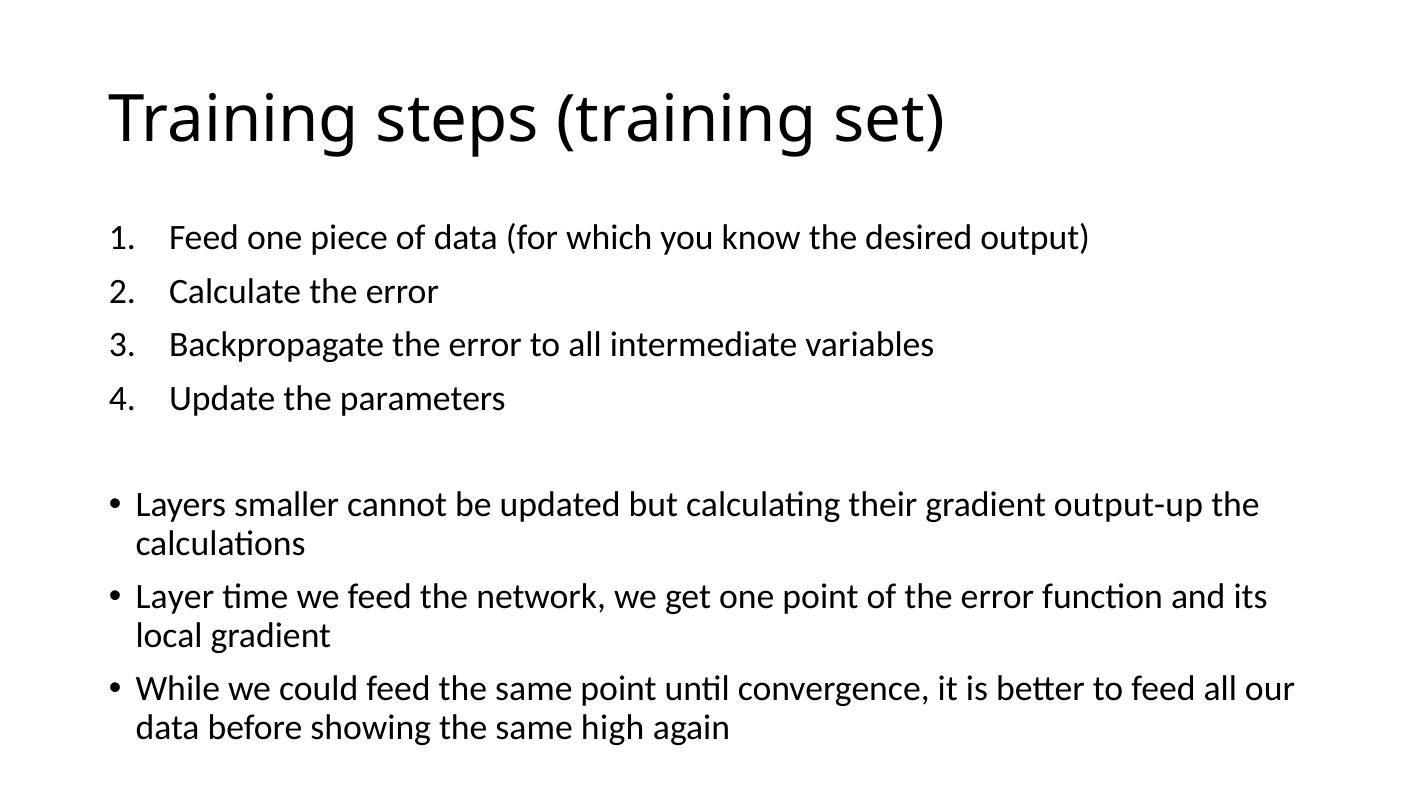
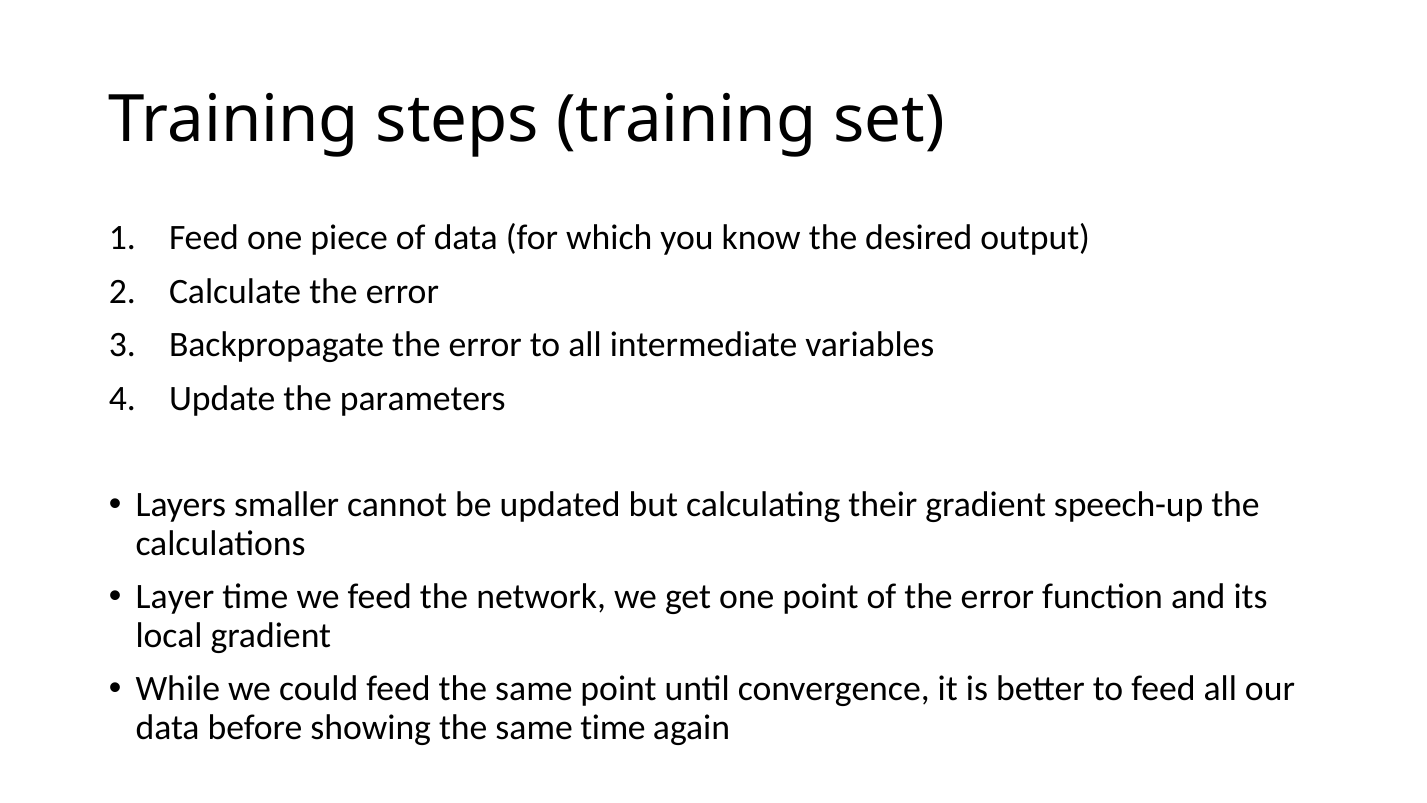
output-up: output-up -> speech-up (1129, 505)
same high: high -> time (613, 727)
